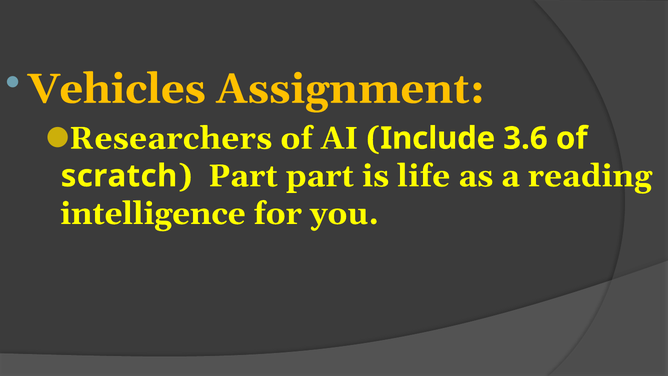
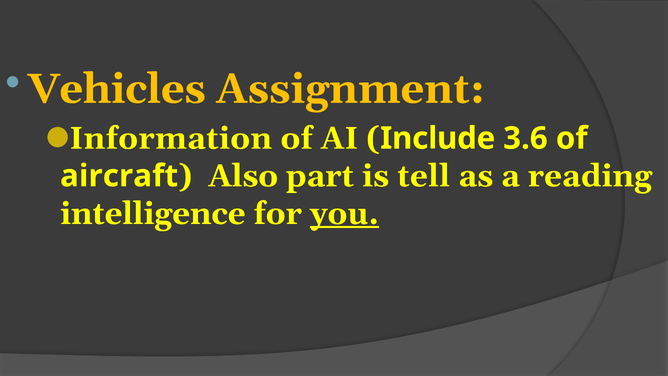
Researchers: Researchers -> Information (171, 138)
scratch: scratch -> aircraft (119, 176)
Part: Part -> Also (243, 176)
life: life -> tell (424, 176)
you underline: none -> present (344, 213)
